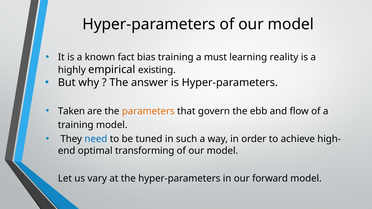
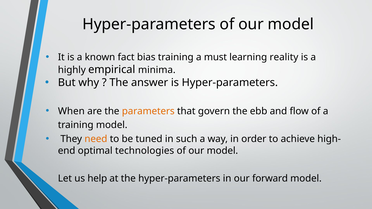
existing: existing -> minima (157, 70)
Taken: Taken -> When (71, 111)
need colour: blue -> orange (96, 139)
transforming: transforming -> technologies (145, 151)
vary: vary -> help (97, 179)
